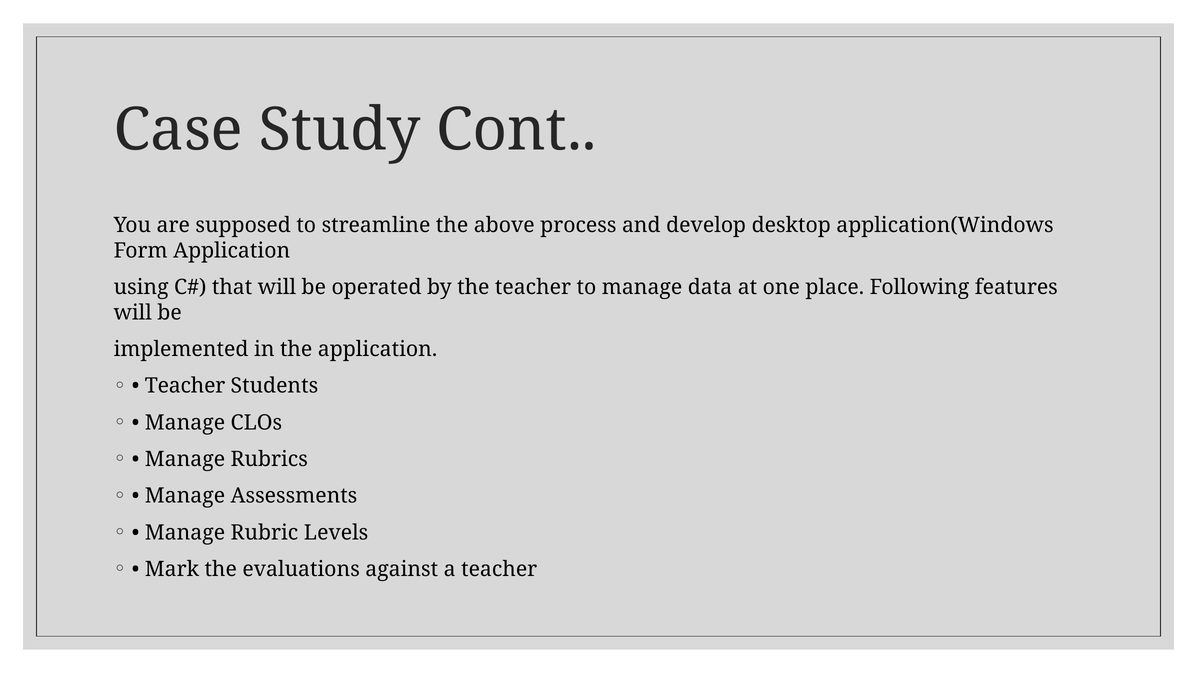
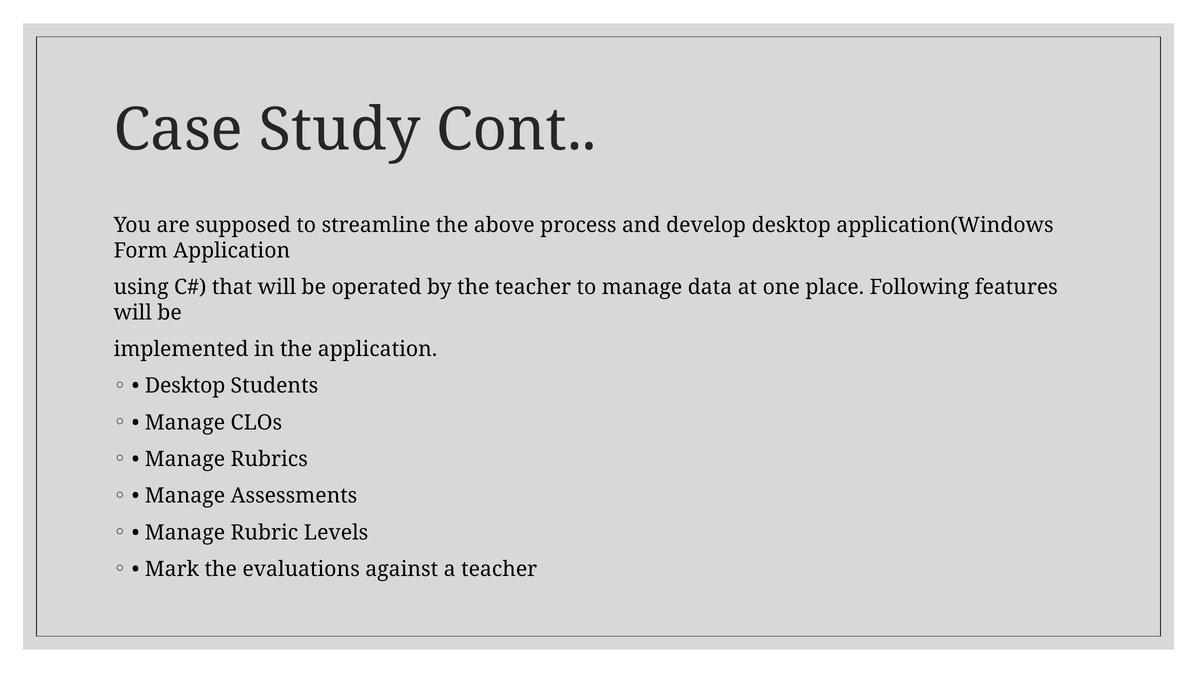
Teacher: Teacher -> Desktop (185, 386)
